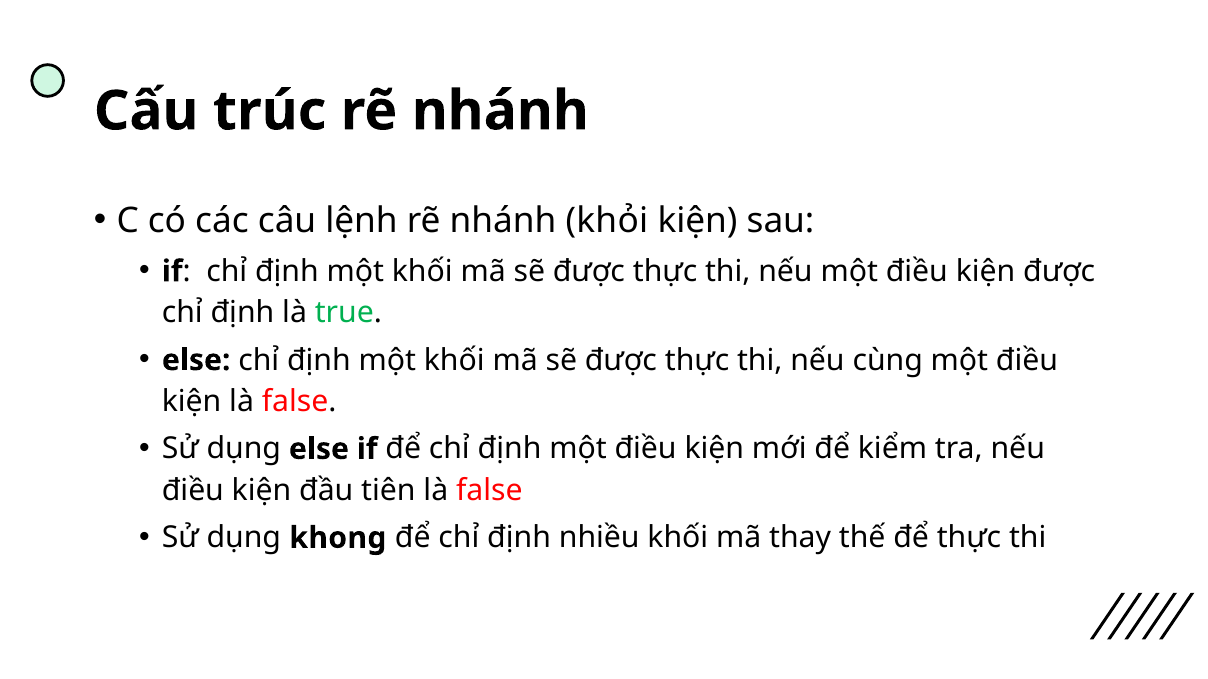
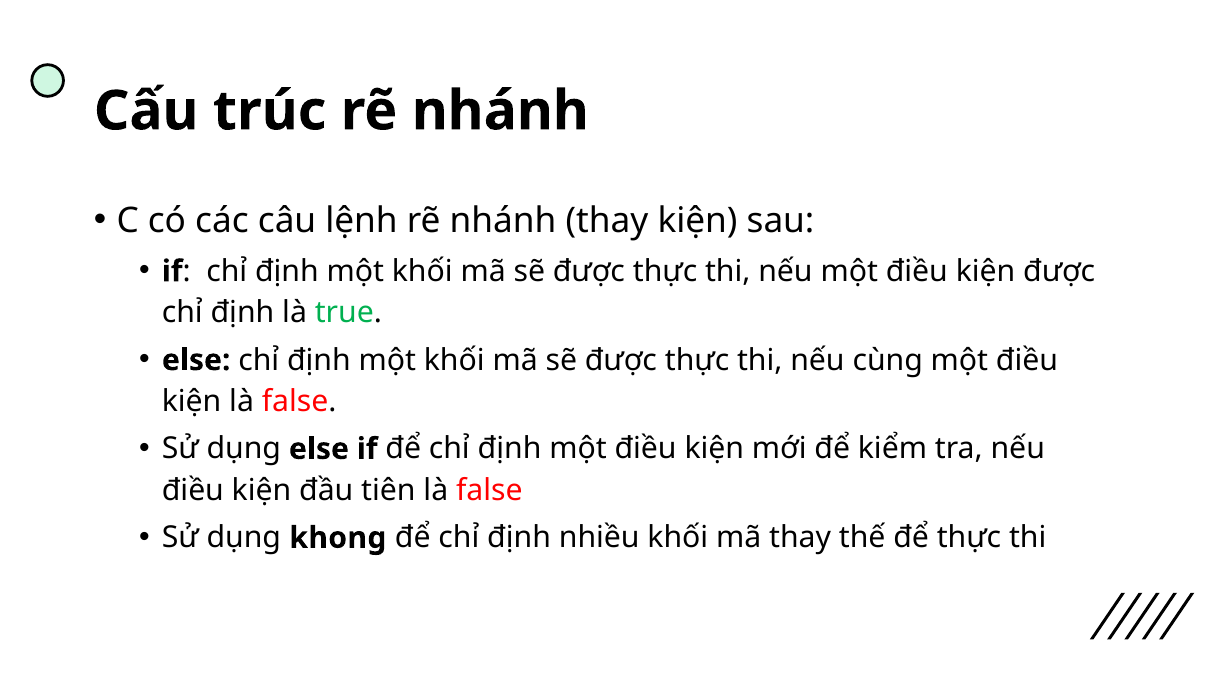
nhánh khỏi: khỏi -> thay (607, 221)
